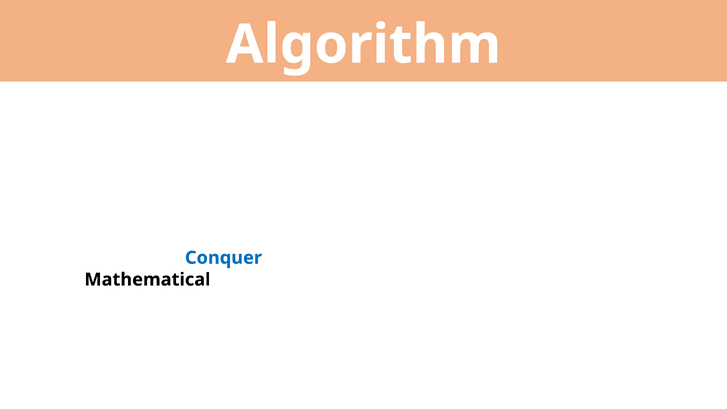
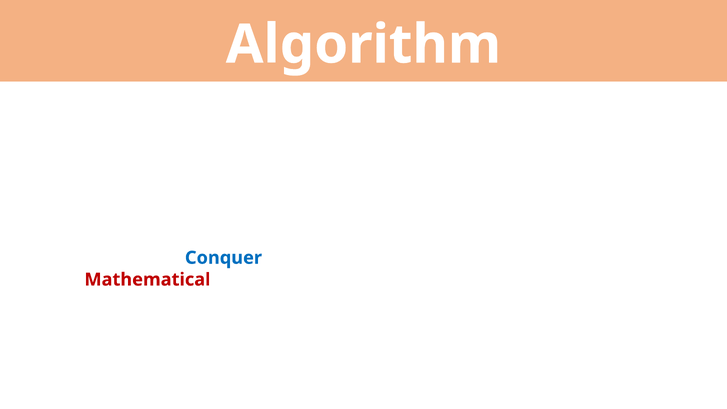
Mathematical colour: black -> red (147, 280)
